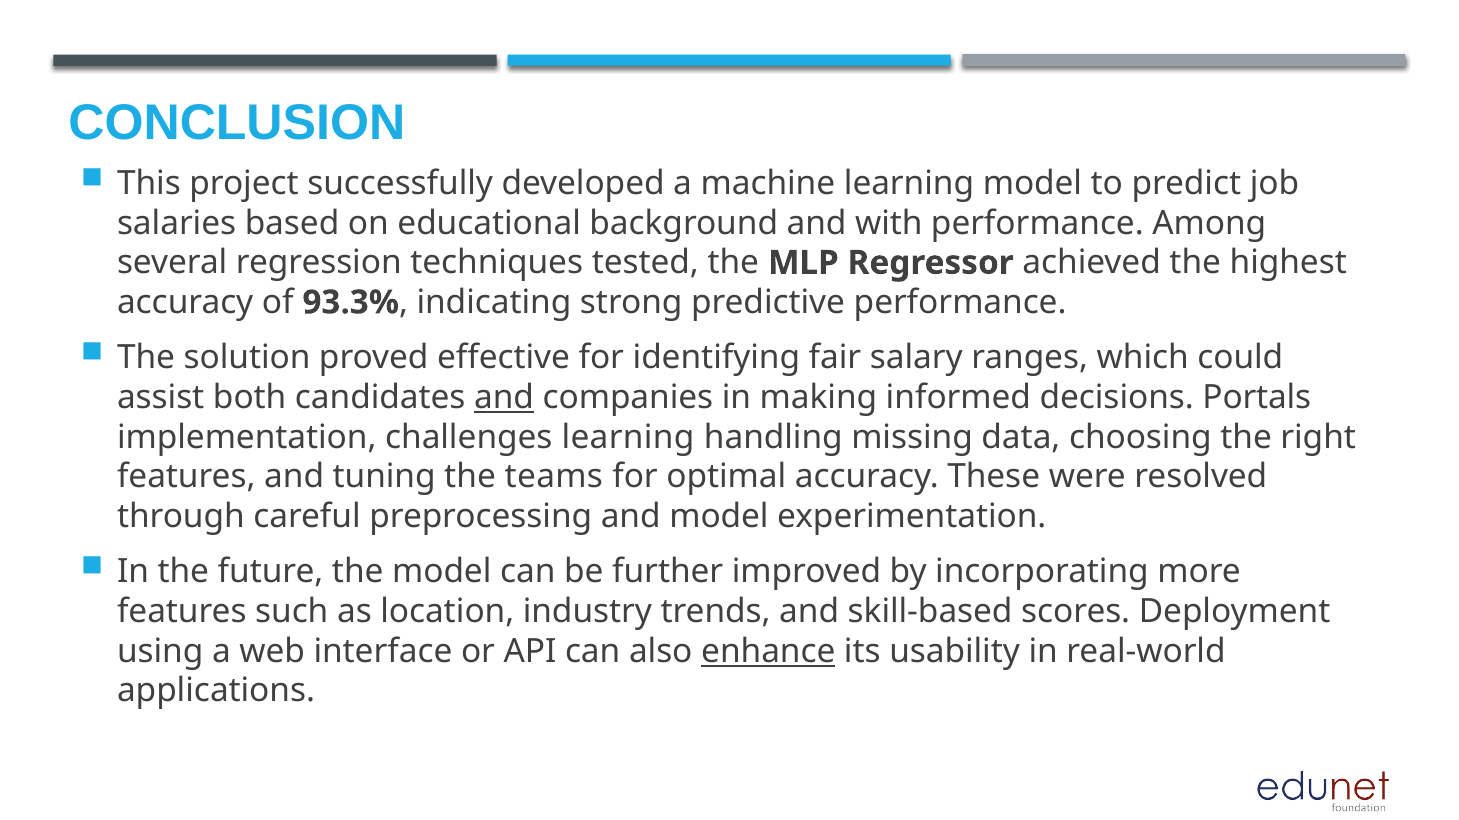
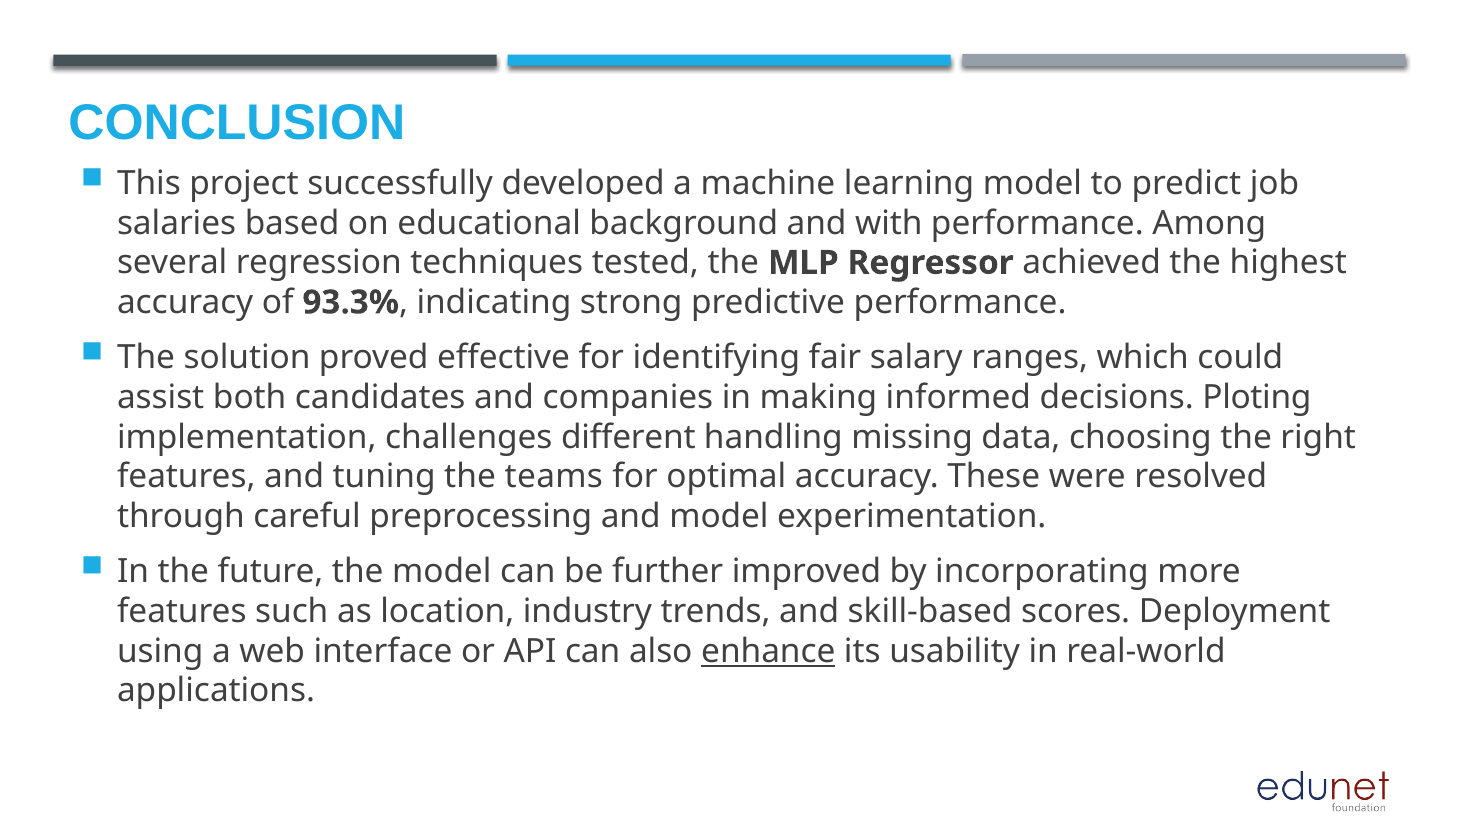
and underline: present -> none (504, 398)
Portals: Portals -> Ploting (1257, 398)
challenges learning: learning -> different (628, 438)
